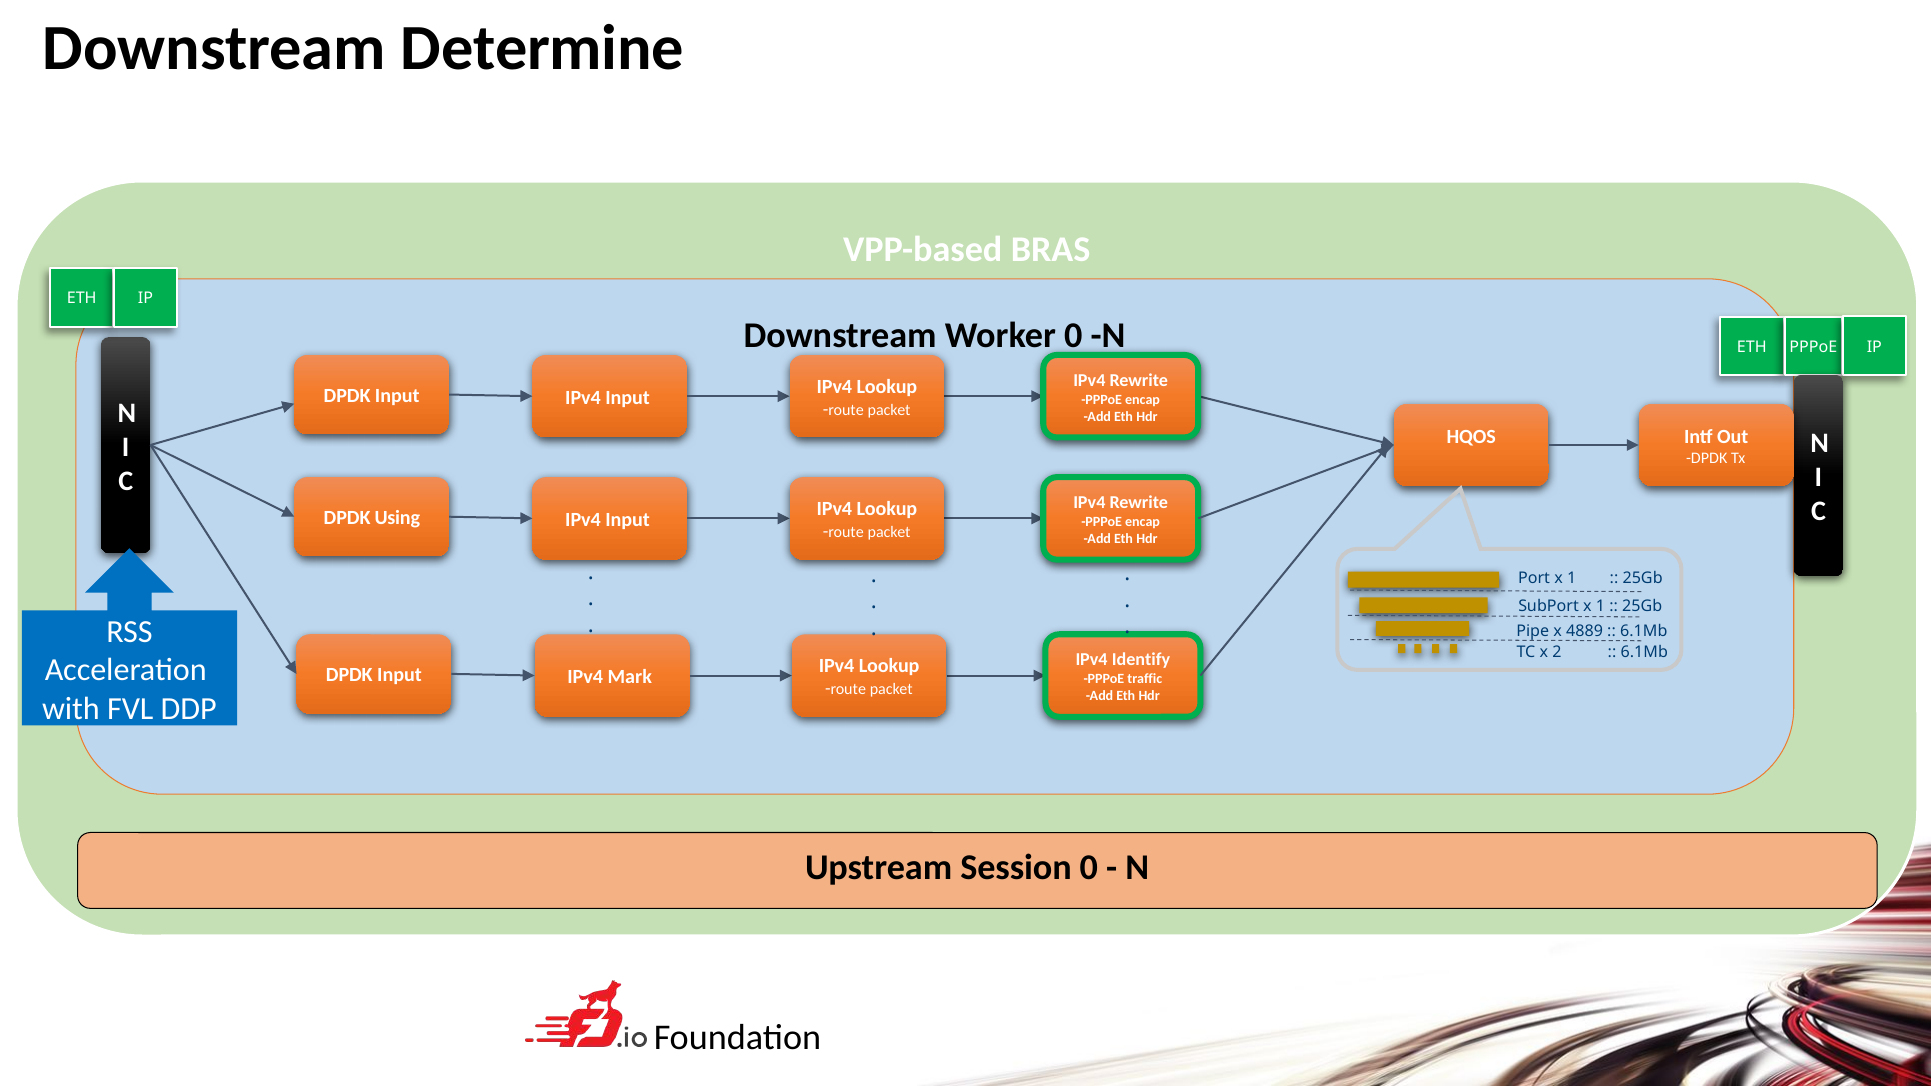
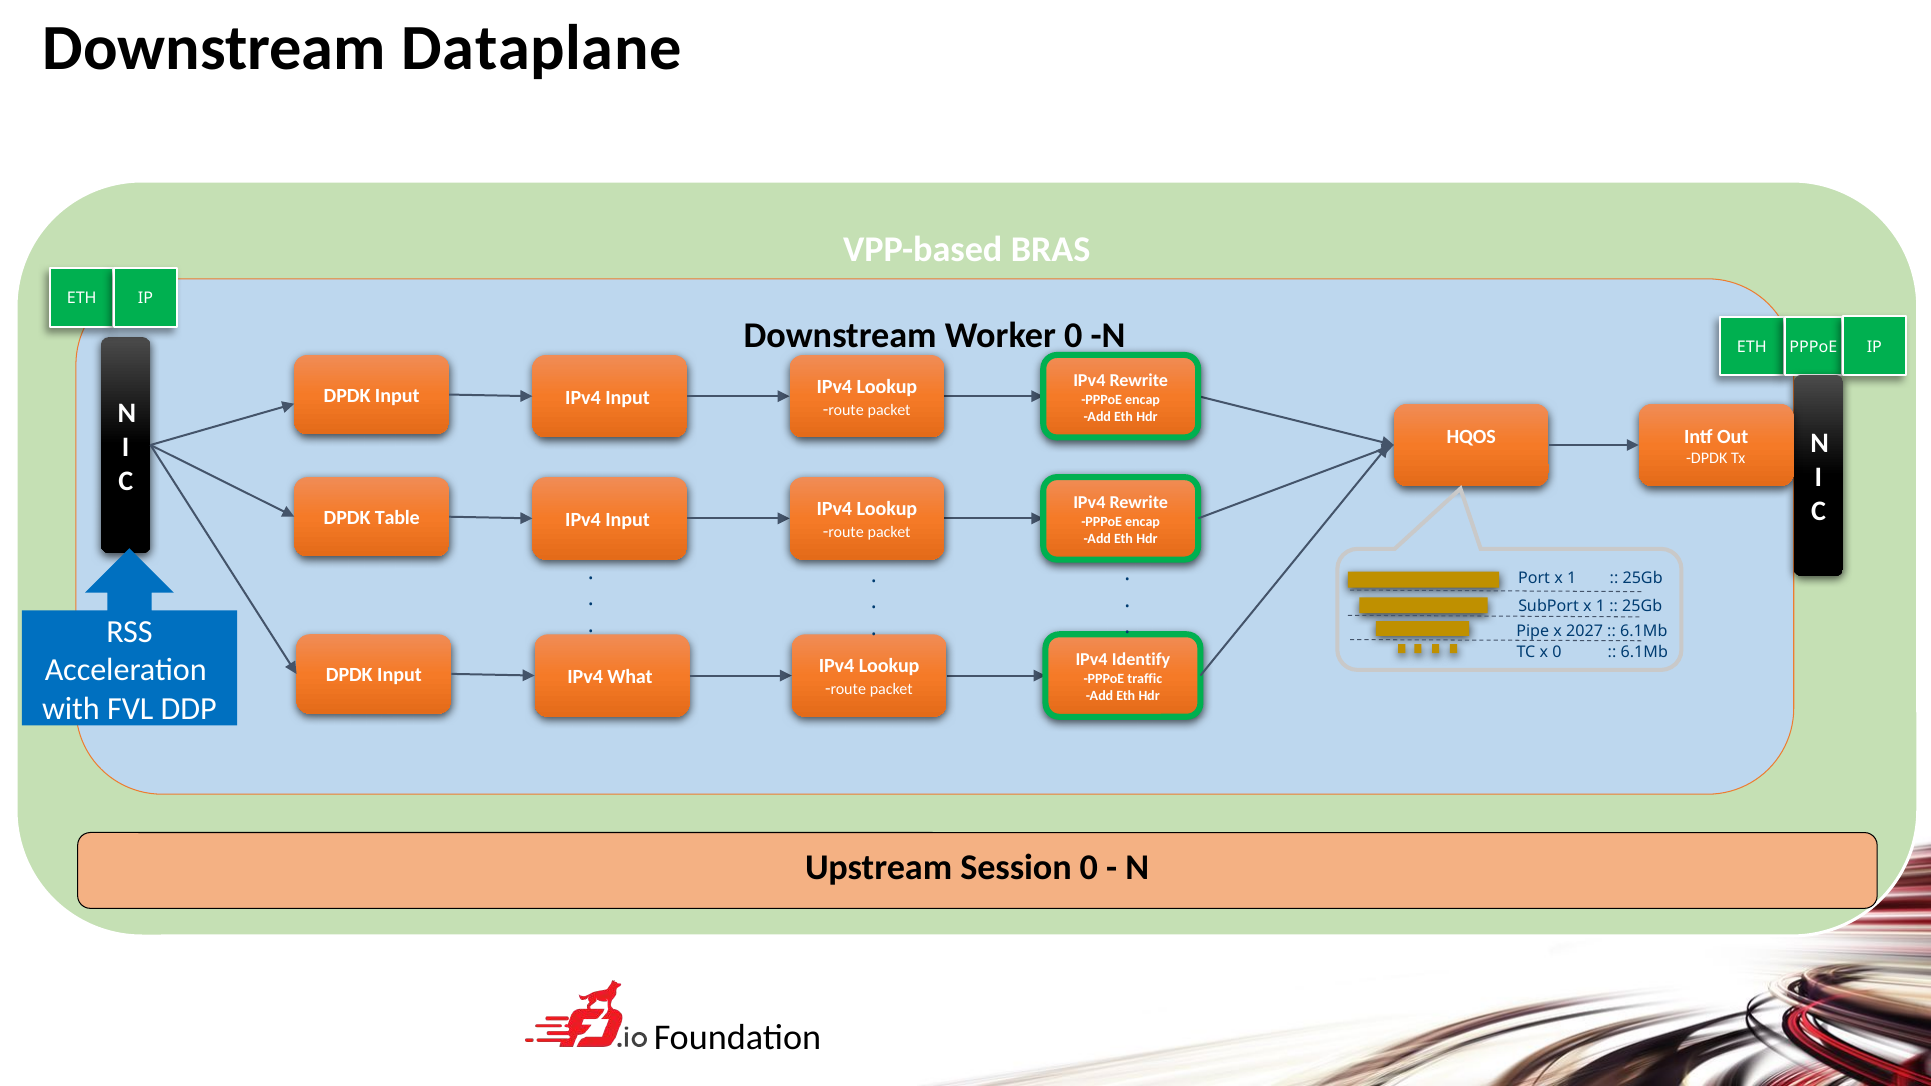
Determine: Determine -> Dataplane (542, 49)
Using: Using -> Table (397, 518)
4889: 4889 -> 2027 (1585, 632)
x 2: 2 -> 0 (1557, 652)
Mark: Mark -> What (630, 677)
